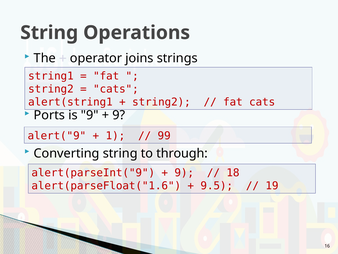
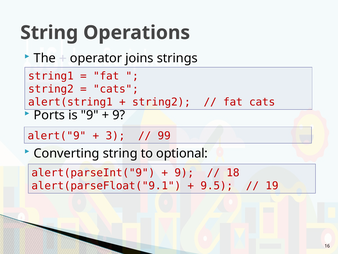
1: 1 -> 3 (115, 136)
through: through -> optional (182, 153)
alert(parseFloat("1.6: alert(parseFloat("1.6 -> alert(parseFloat("9.1 (106, 185)
